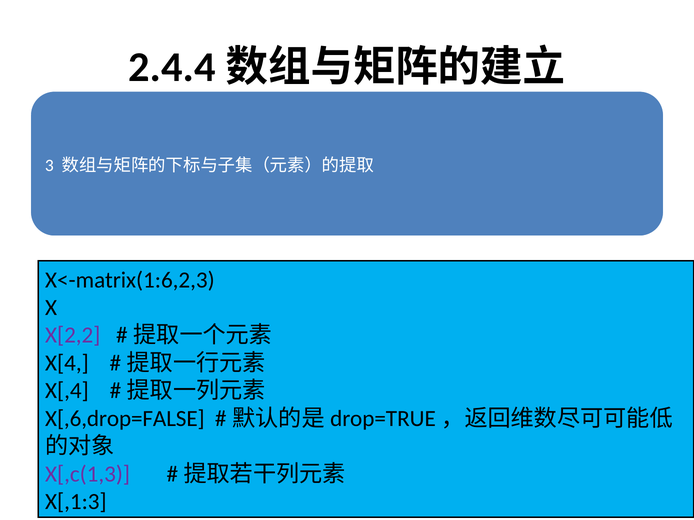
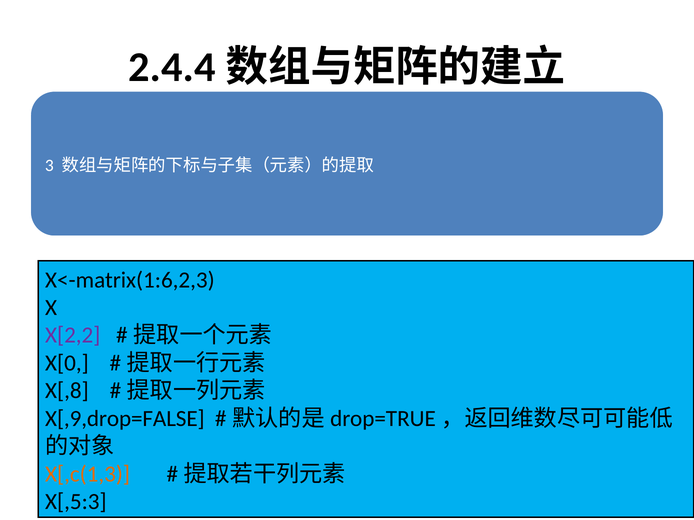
X[4: X[4 -> X[0 (67, 363)
X[,4: X[,4 -> X[,8 (67, 391)
X[,6,drop=FALSE: X[,6,drop=FALSE -> X[,9,drop=FALSE (125, 419)
X[,c(1,3 colour: purple -> orange (88, 474)
X[,1:3: X[,1:3 -> X[,5:3 (76, 502)
